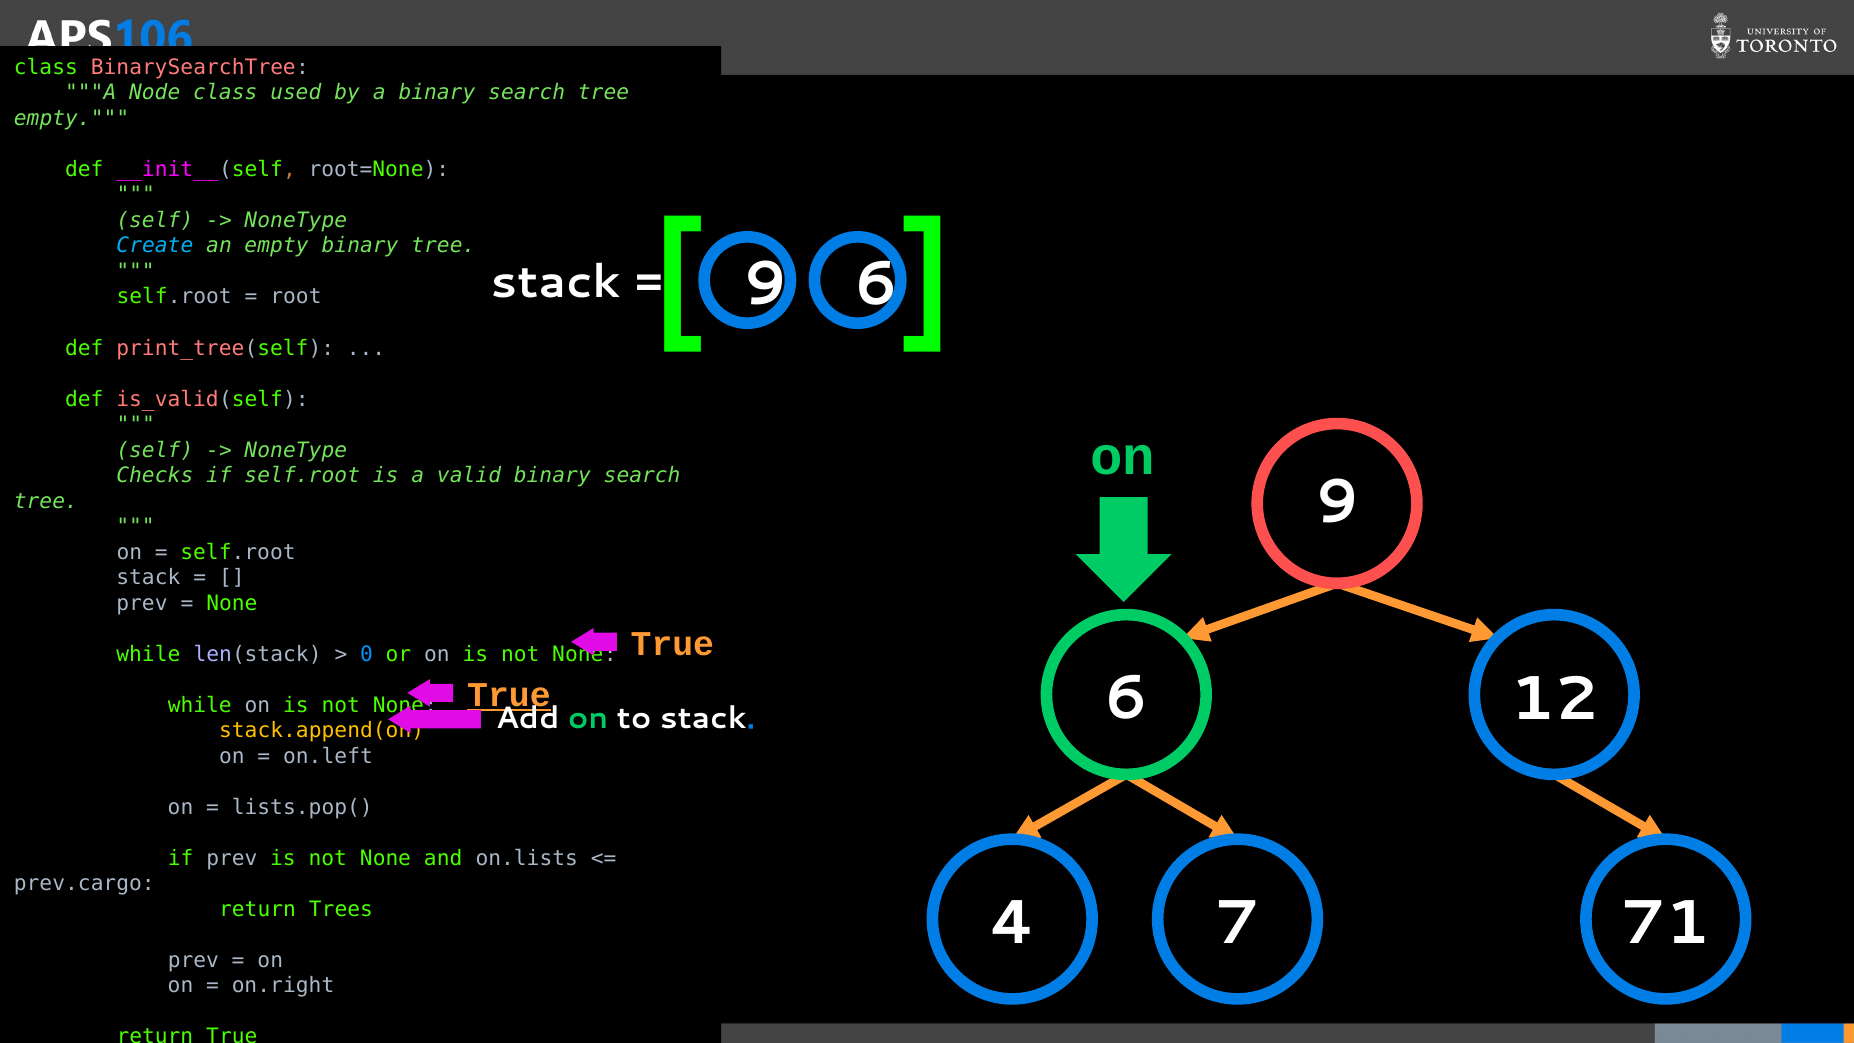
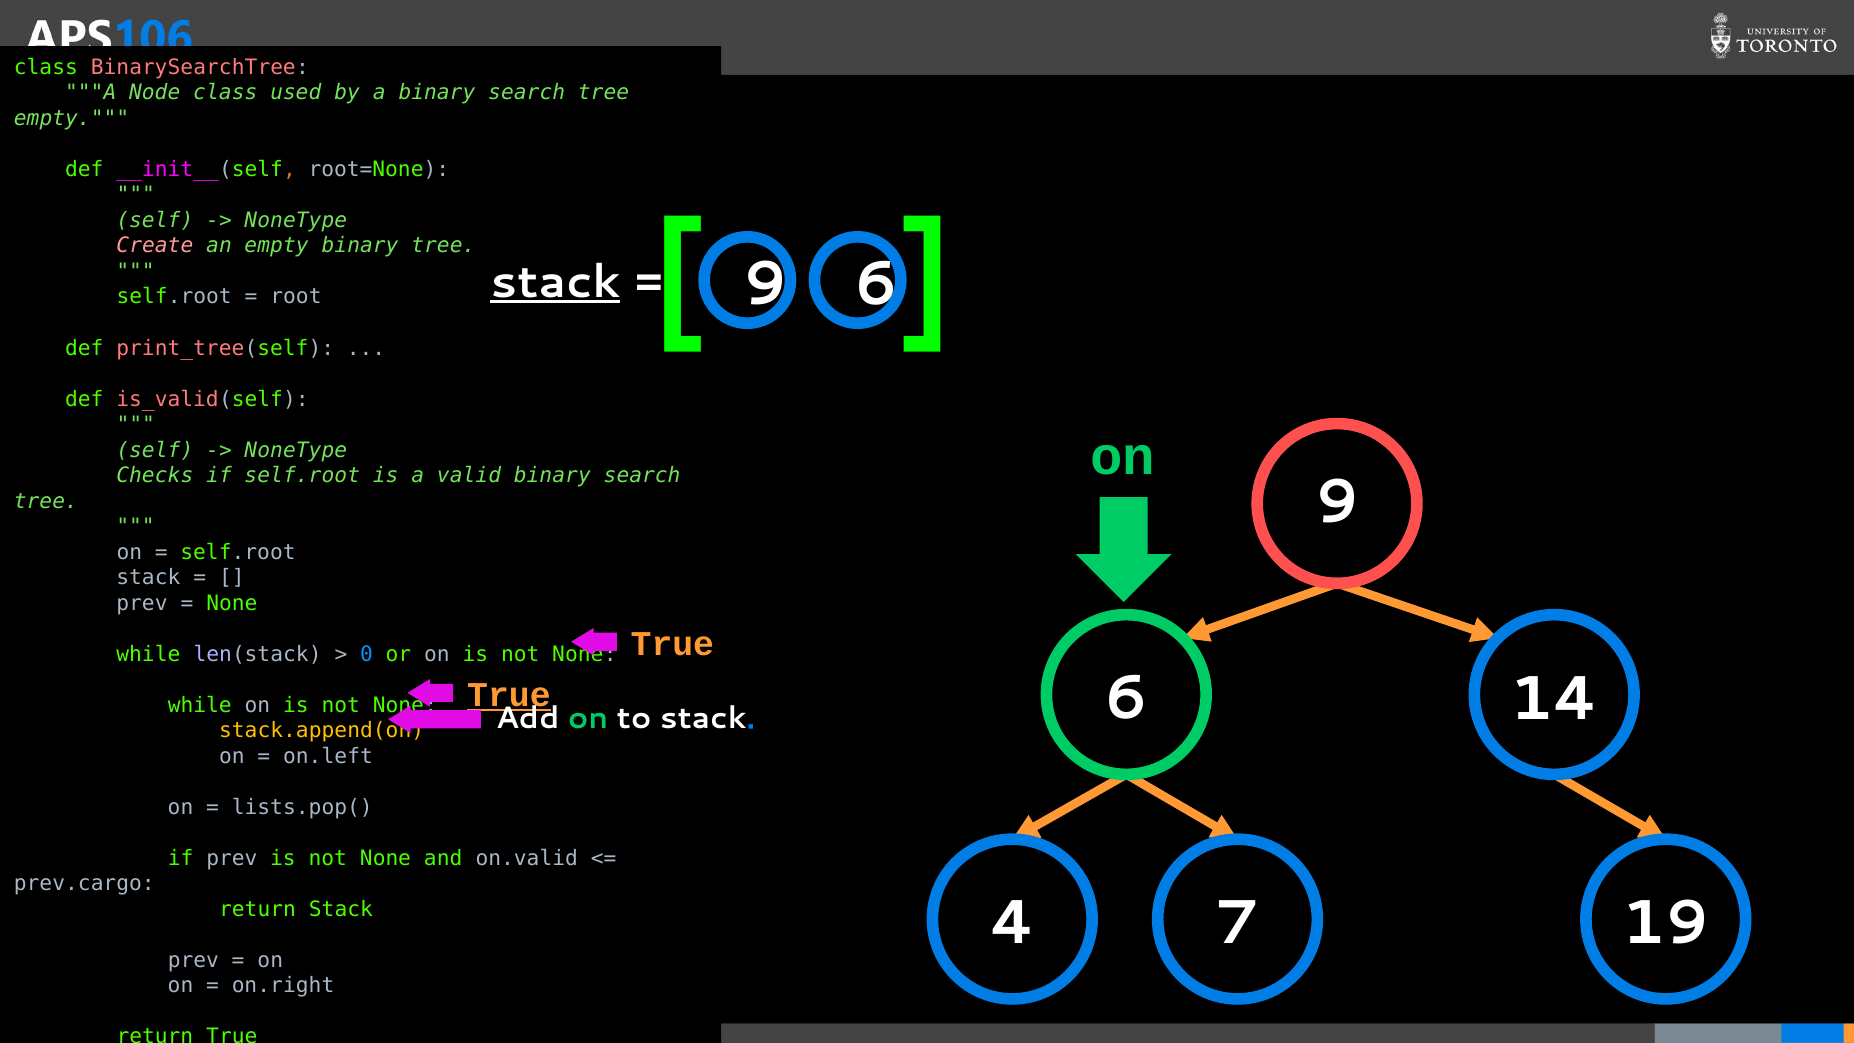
Create colour: light blue -> pink (155, 246)
stack underline: none -> present (555, 282)
12: 12 -> 14 (1555, 699)
on.lists: on.lists -> on.valid (527, 858)
71: 71 -> 19 (1666, 923)
return Trees: Trees -> Stack (341, 909)
